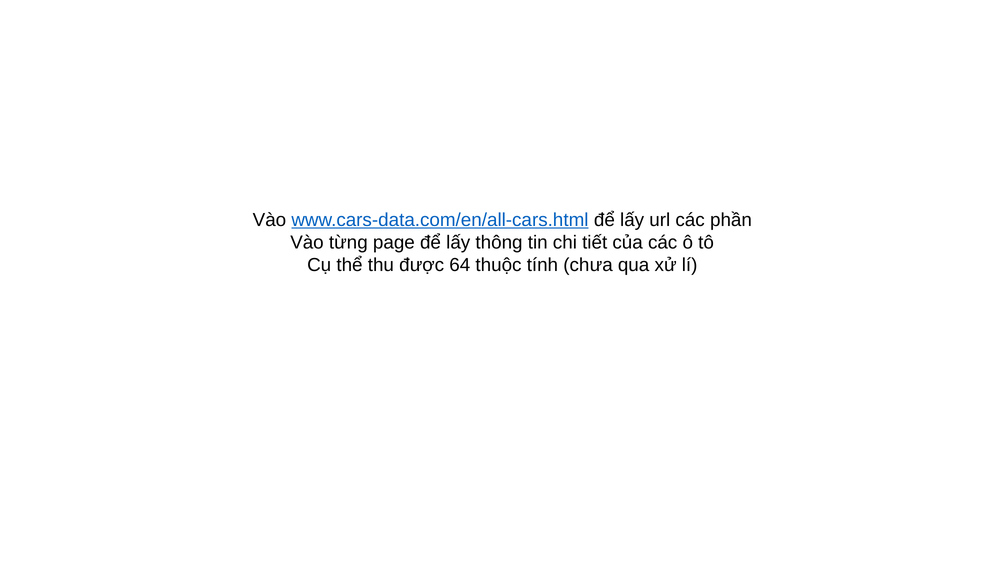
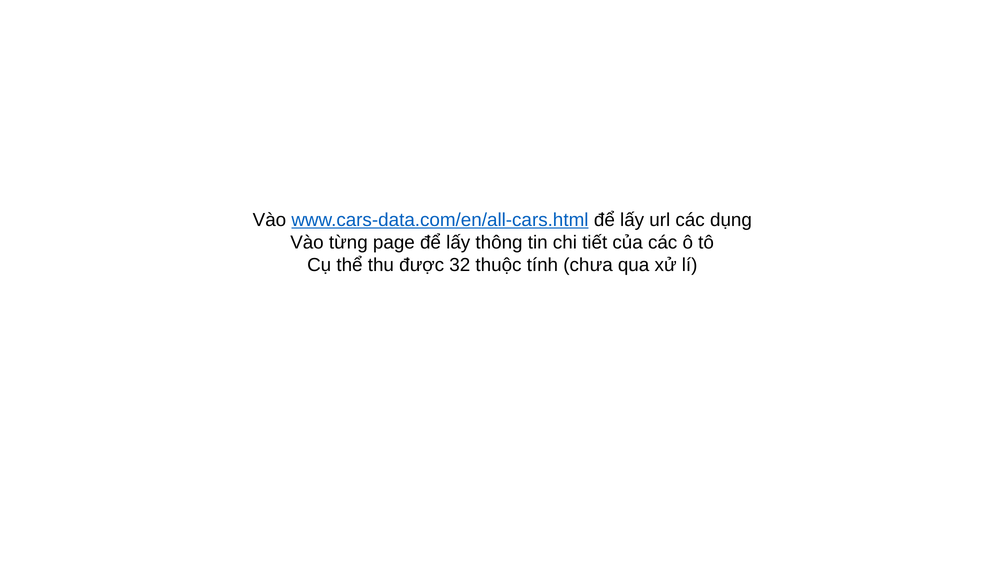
phần: phần -> dụng (731, 220)
64: 64 -> 32 (460, 265)
